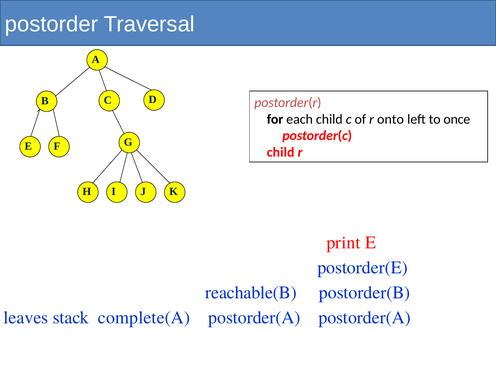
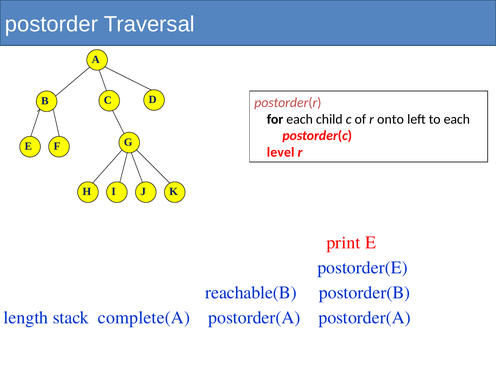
to once: once -> each (457, 119)
child: child -> level (281, 152)
leaves: leaves -> length (26, 318)
